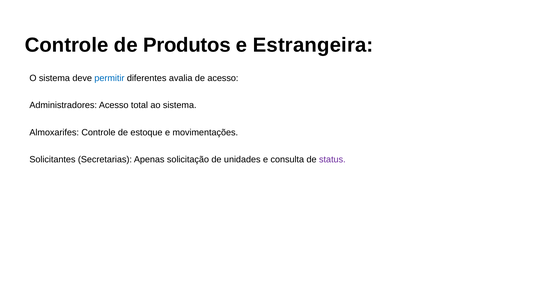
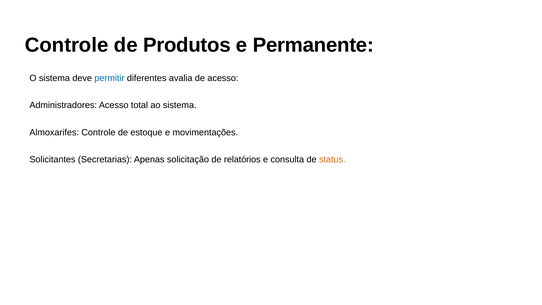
Estrangeira: Estrangeira -> Permanente (313, 45)
unidades: unidades -> relatórios (242, 159)
status colour: purple -> orange (332, 159)
